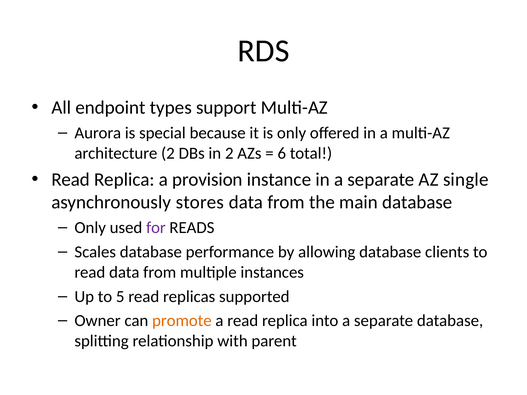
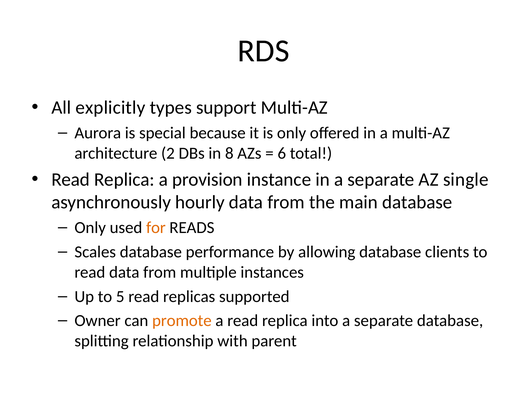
endpoint: endpoint -> explicitly (110, 108)
in 2: 2 -> 8 (229, 153)
stores: stores -> hourly (200, 202)
for colour: purple -> orange (156, 228)
